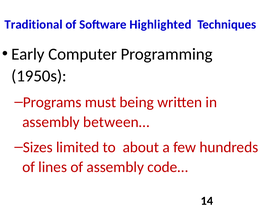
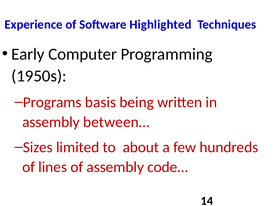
Traditional: Traditional -> Experience (34, 25)
must: must -> basis (100, 102)
